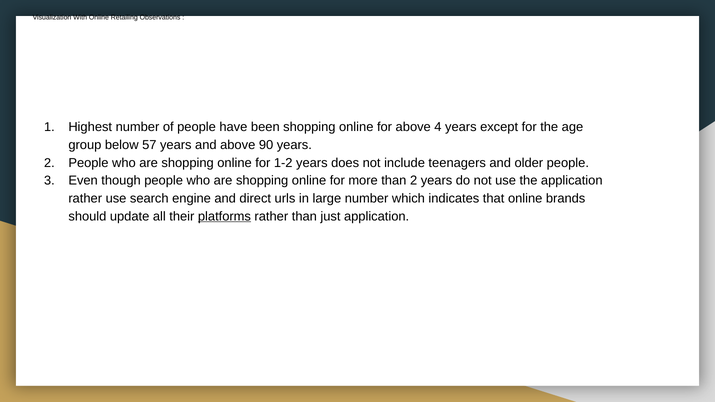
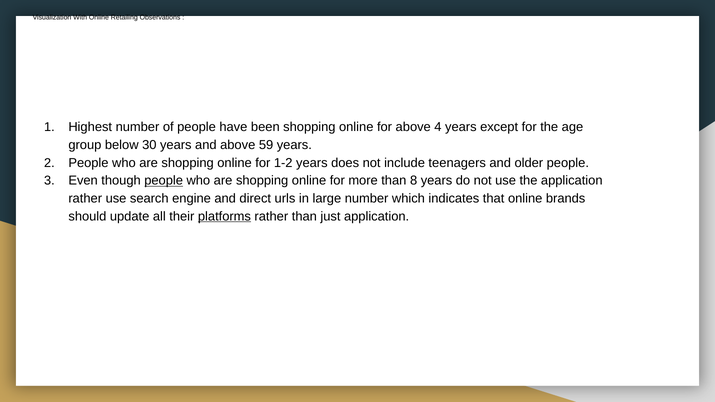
57: 57 -> 30 (149, 145)
90: 90 -> 59 (266, 145)
people underline: none -> present (164, 181)
than 2: 2 -> 8 (414, 181)
